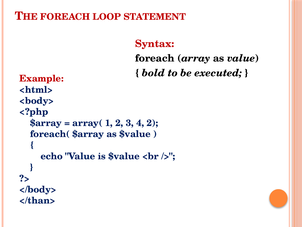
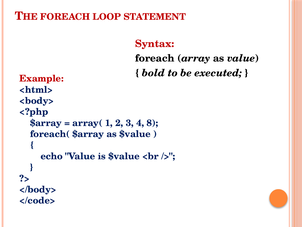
4 2: 2 -> 8 (152, 123)
</than>: </than> -> </code> (37, 200)
